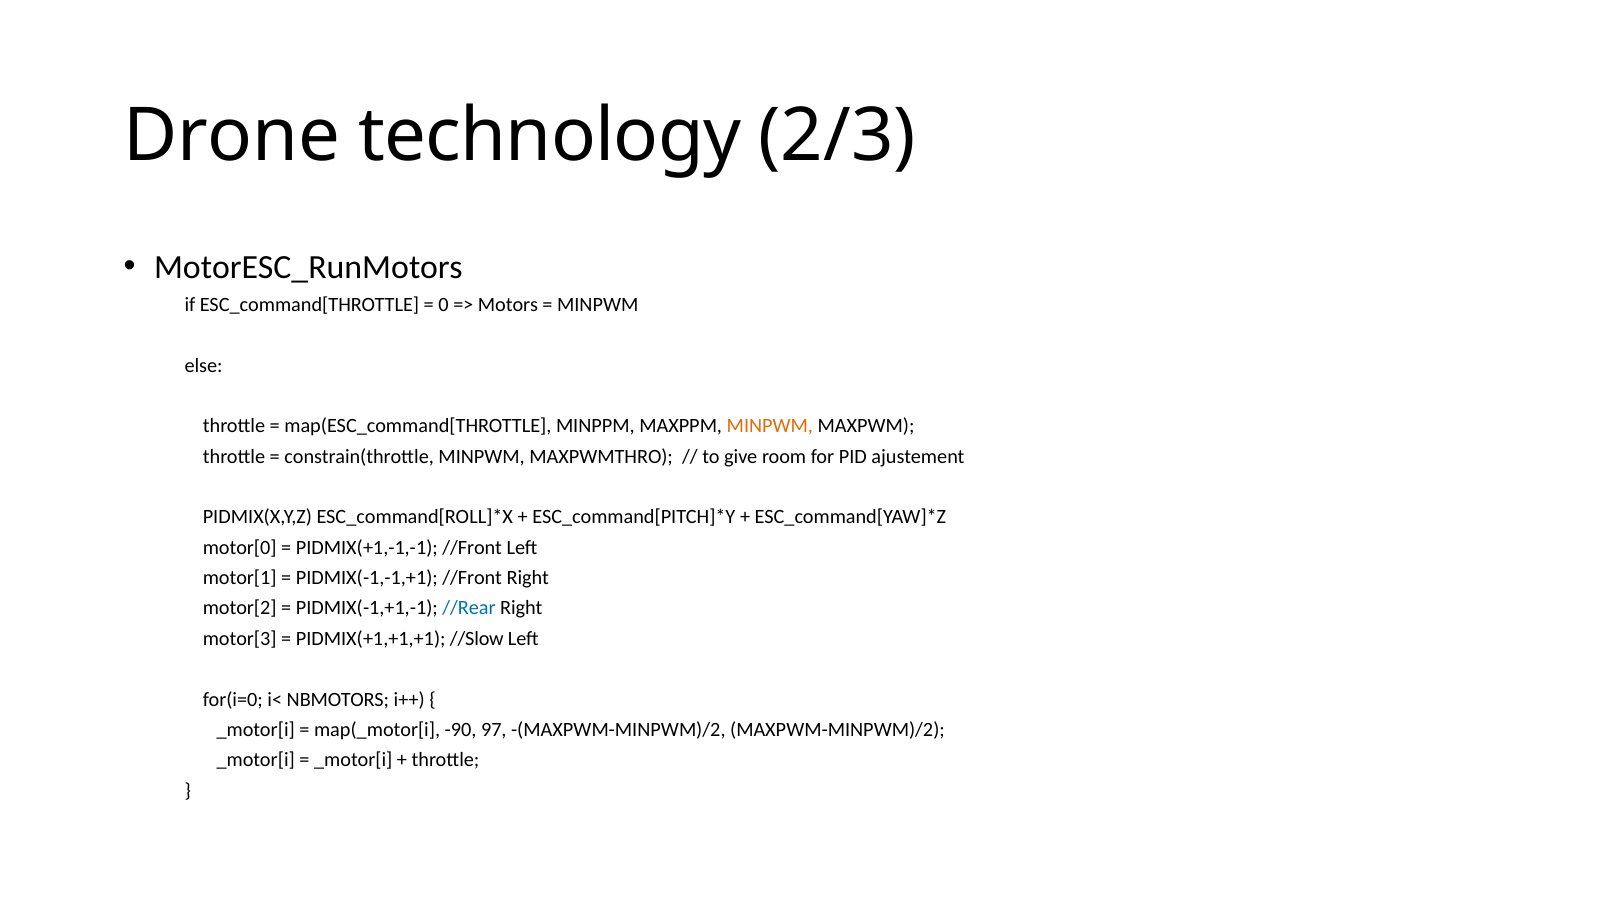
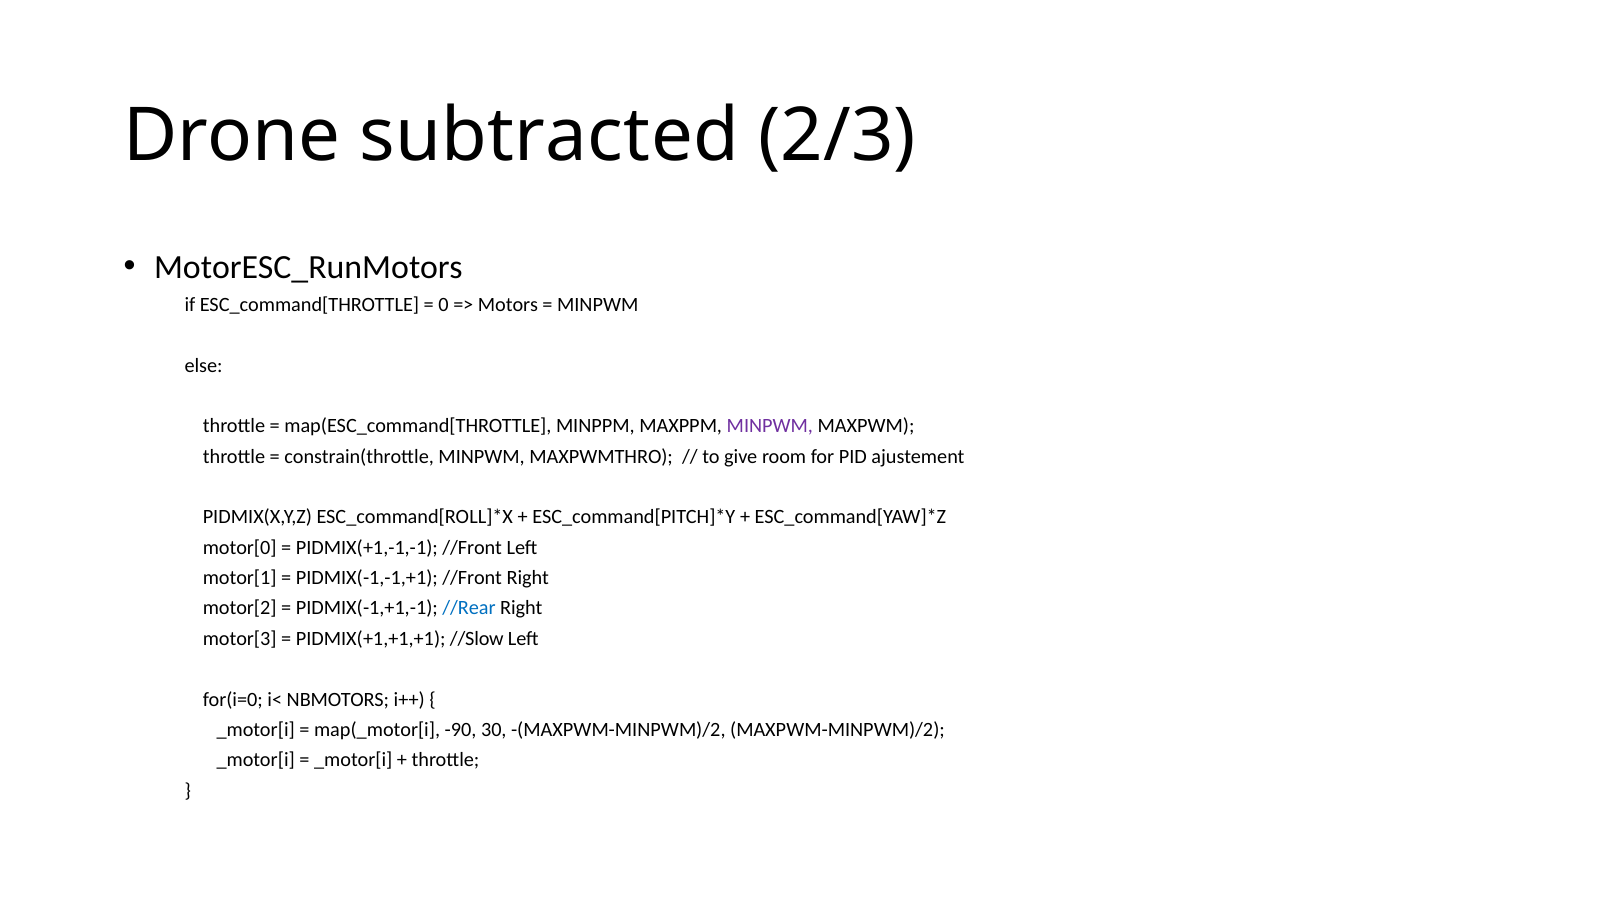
technology: technology -> subtracted (549, 136)
MINPWM colour: orange -> purple (770, 426)
97: 97 -> 30 (494, 730)
